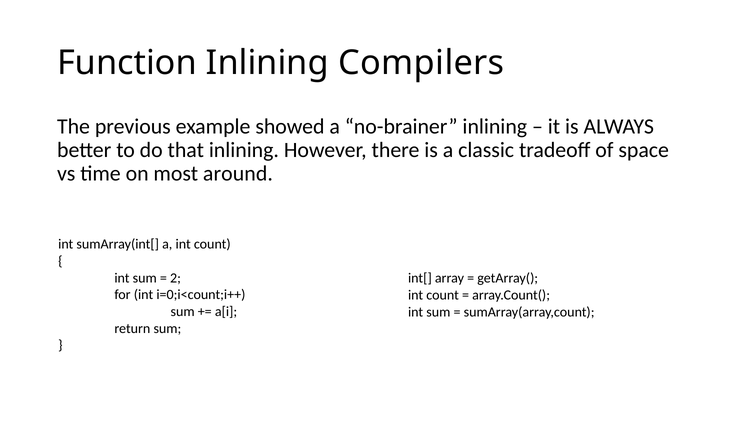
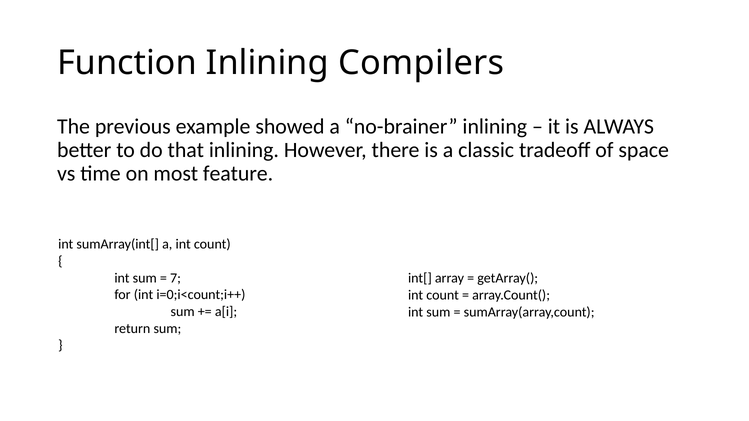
around: around -> feature (238, 174)
2: 2 -> 7 (175, 278)
